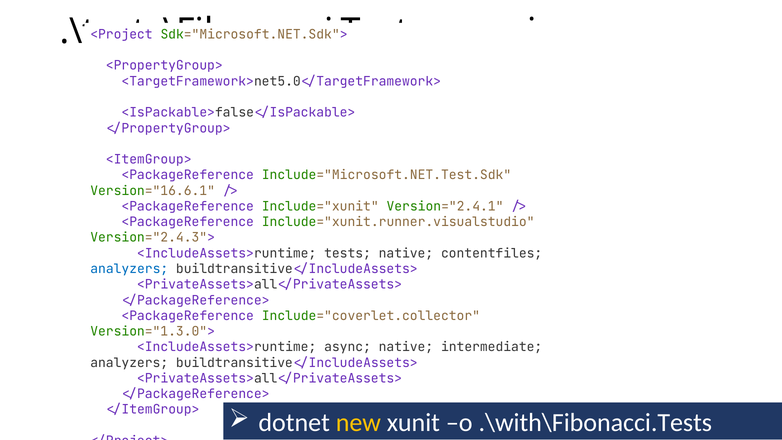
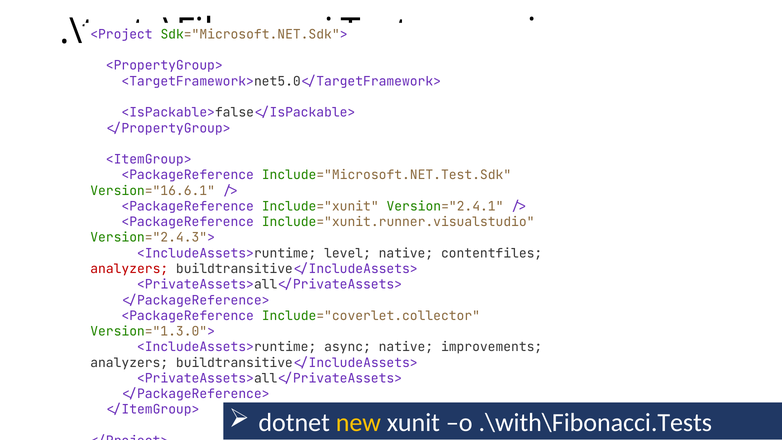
tests: tests -> level (348, 253)
analyzers colour: blue -> red (129, 269)
intermediate: intermediate -> improvements (492, 347)
